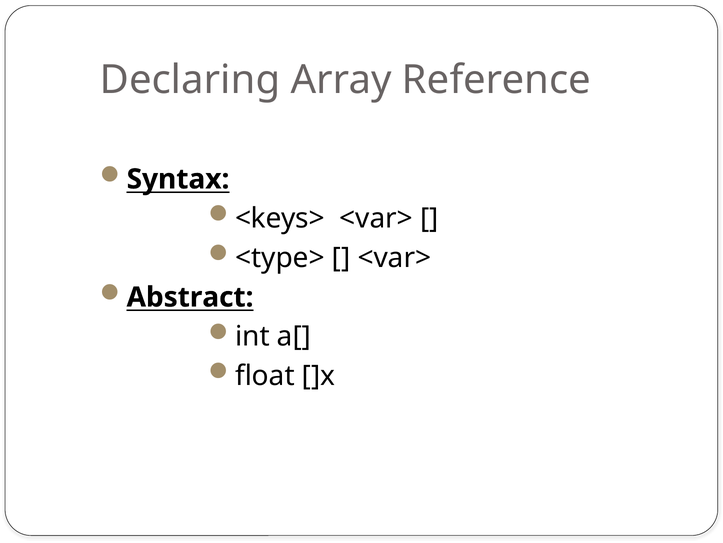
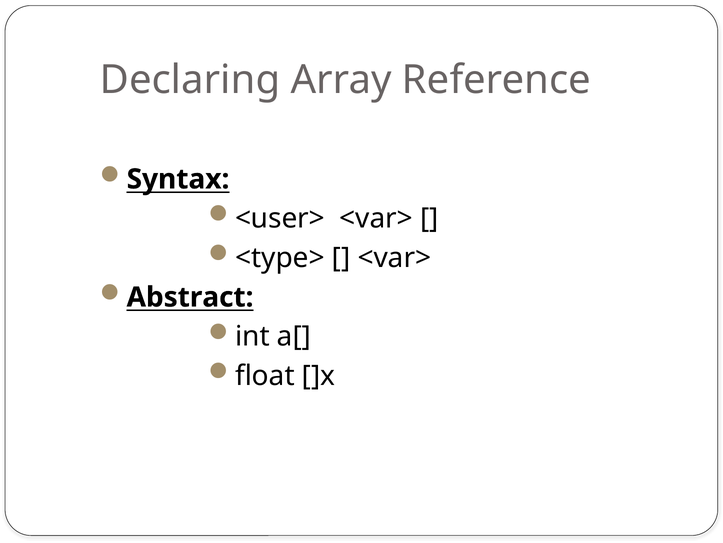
<keys>: <keys> -> <user> (280, 218)
